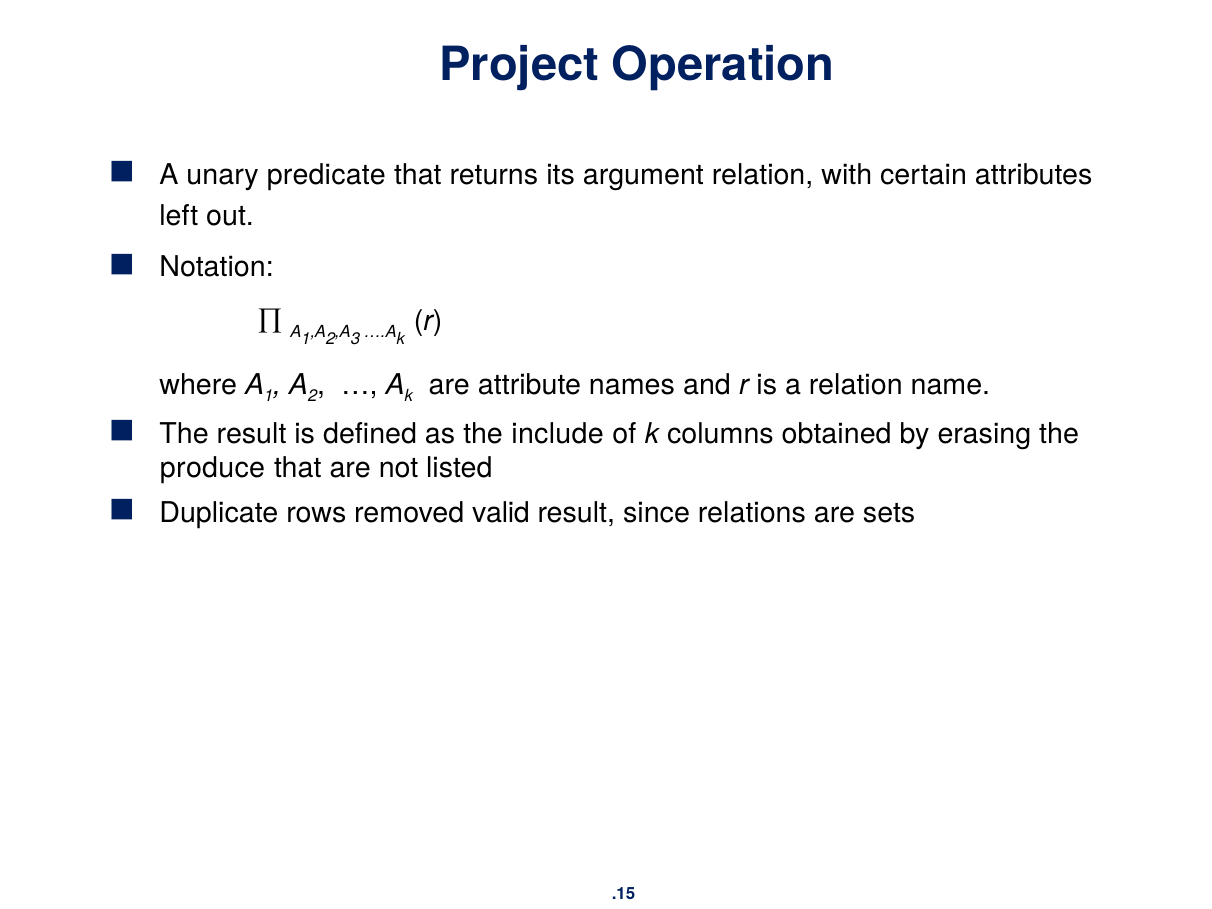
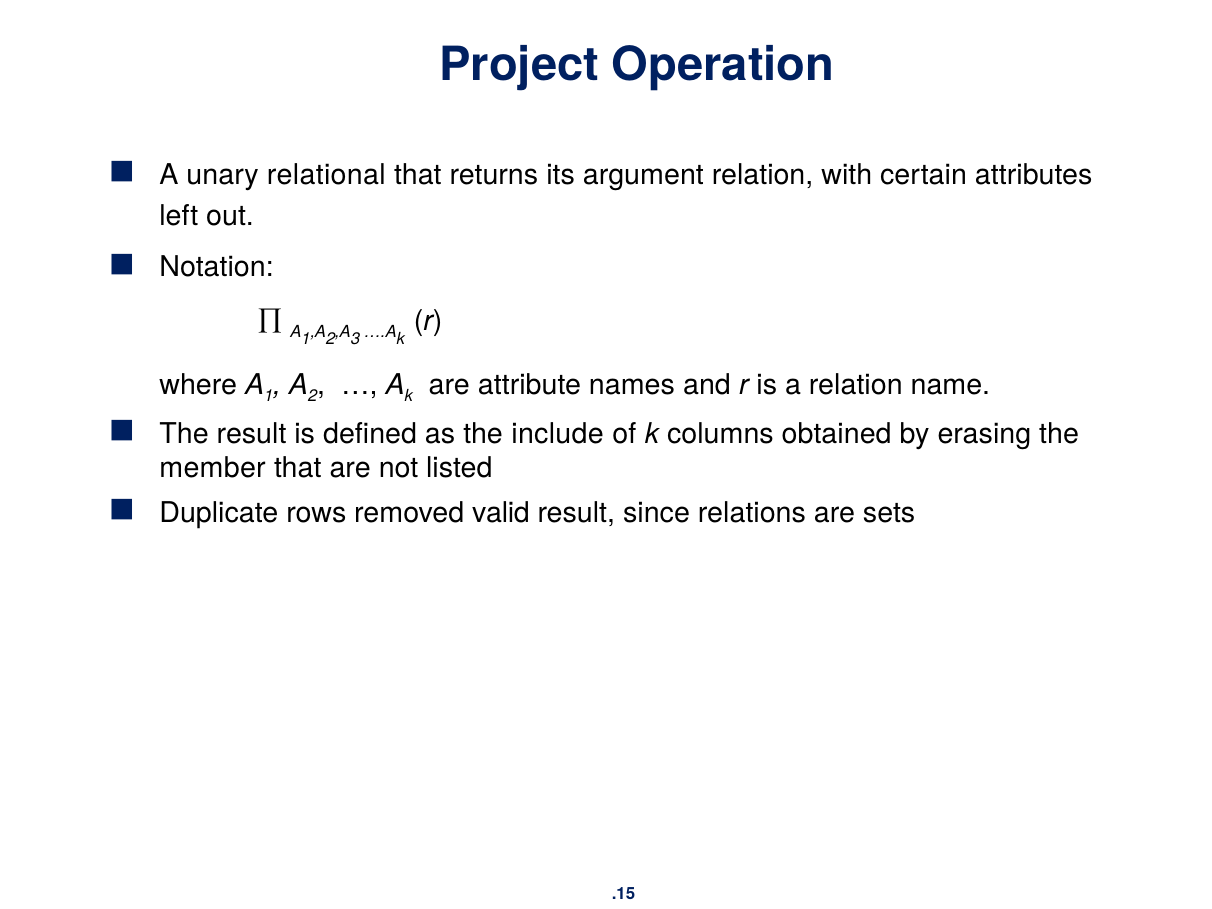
predicate: predicate -> relational (326, 175)
produce: produce -> member (213, 469)
